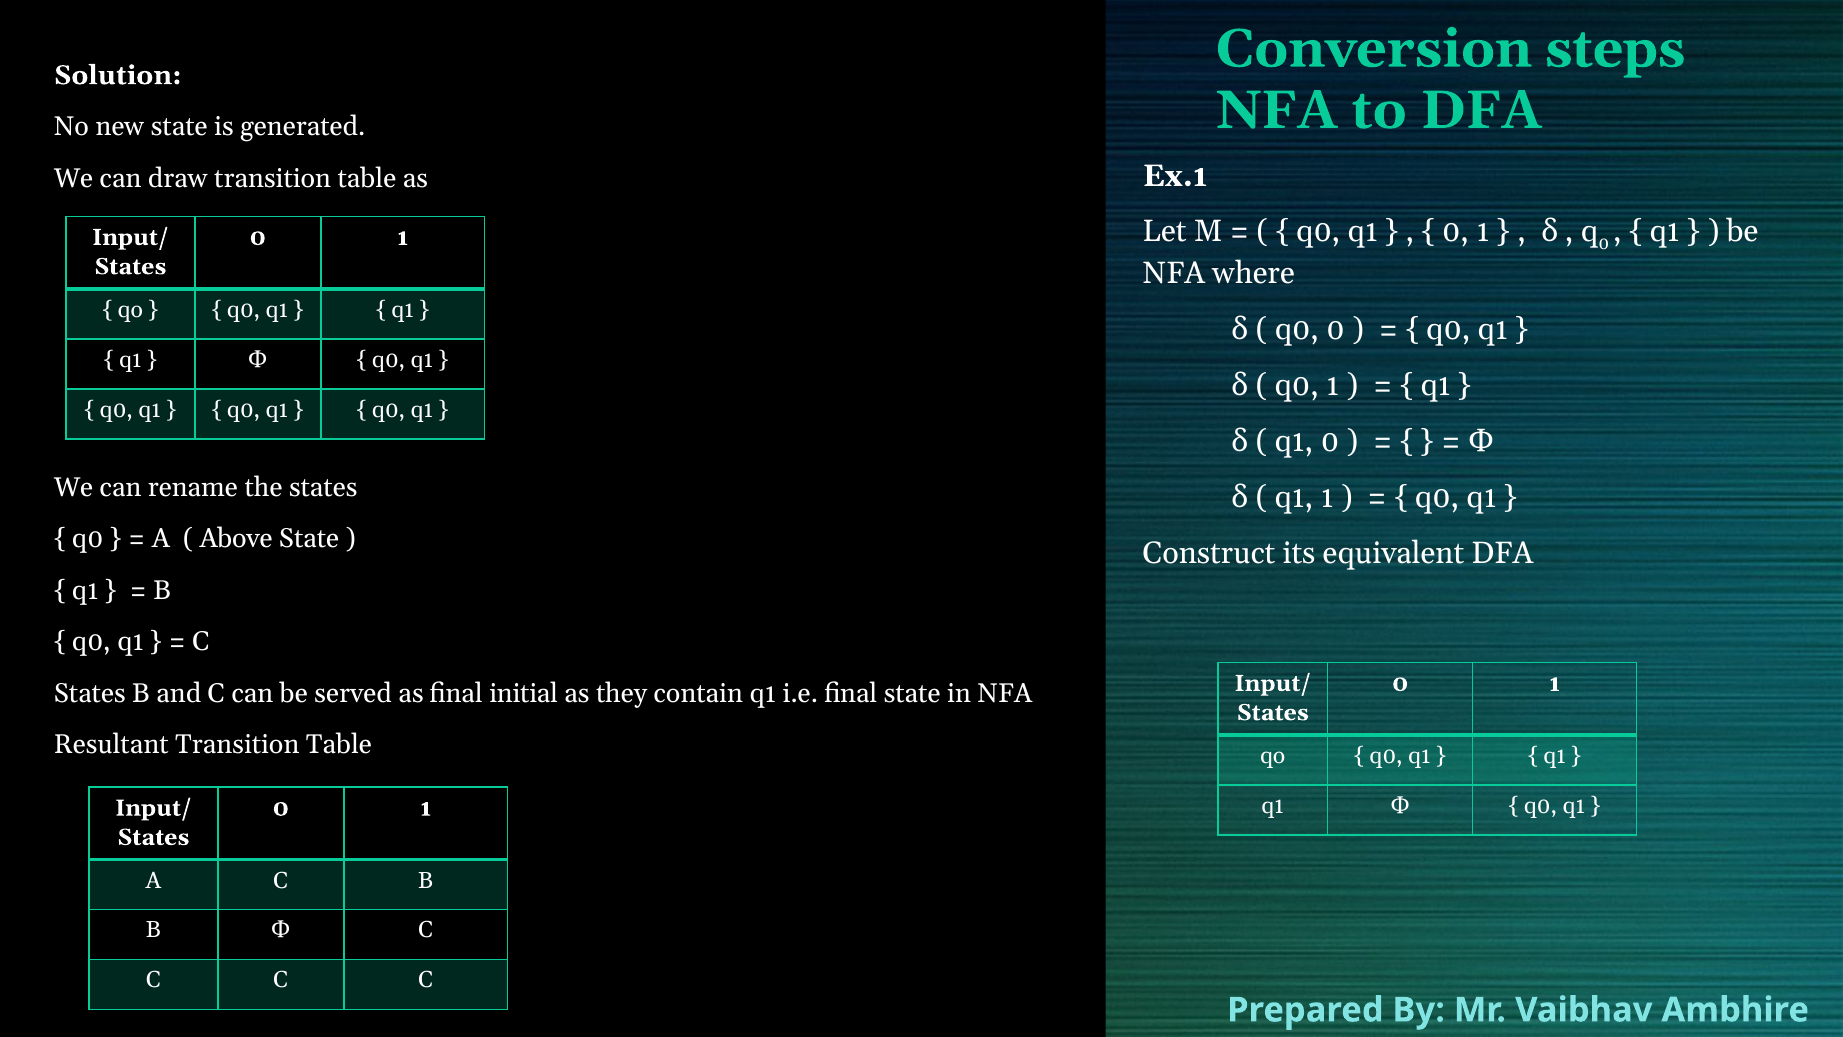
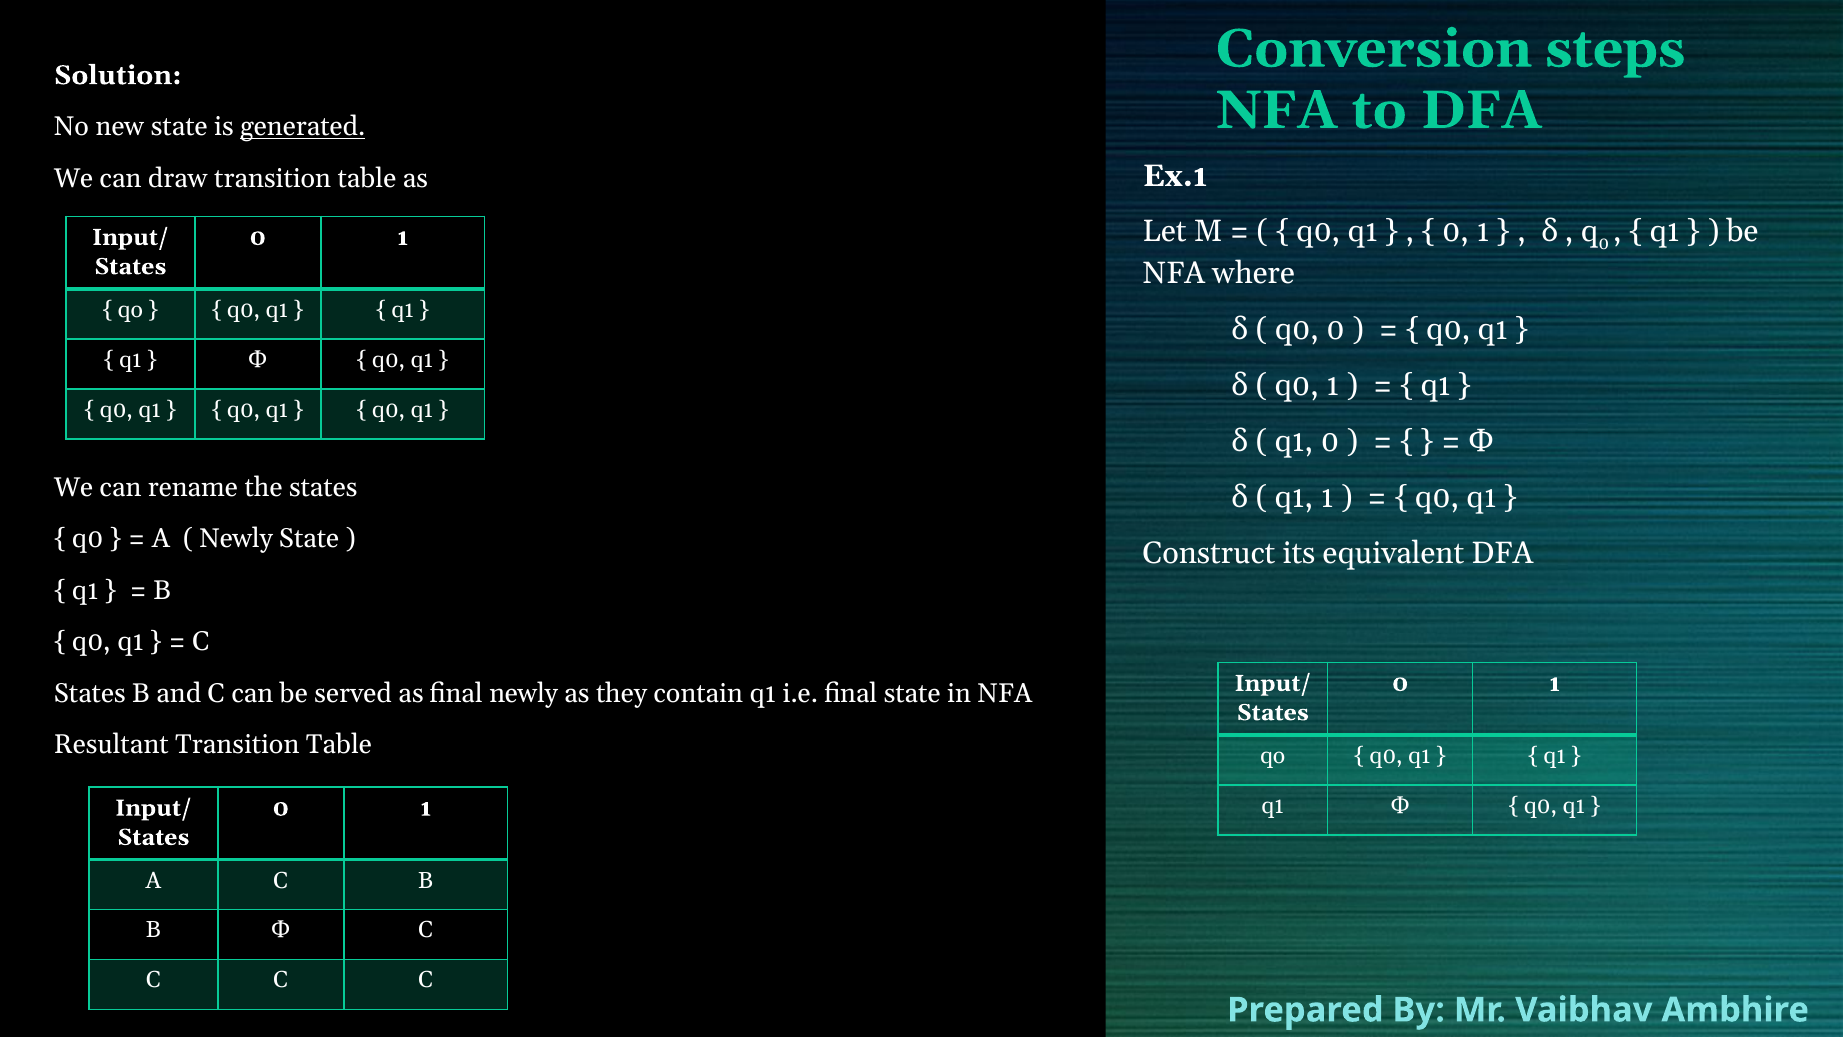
generated underline: none -> present (303, 127)
Above: Above -> Newly (236, 539)
final initial: initial -> newly (524, 693)
